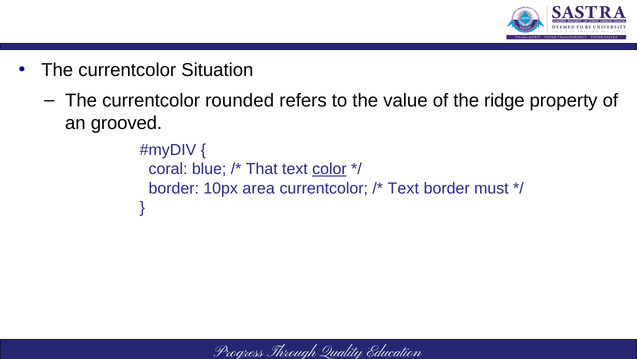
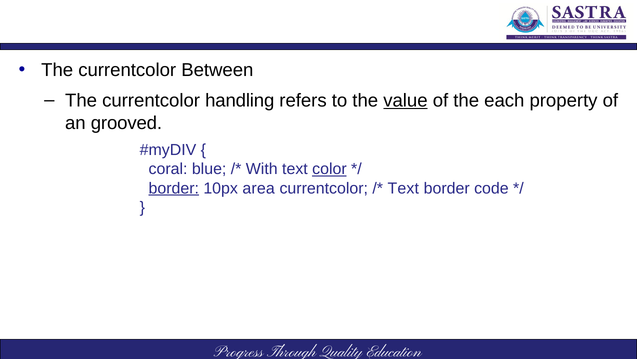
Situation: Situation -> Between (217, 70)
rounded: rounded -> handling (240, 100)
value underline: none -> present (405, 100)
ridge: ridge -> each (504, 100)
That: That -> With (262, 169)
border underline: none -> present (174, 188)
must: must -> code (491, 188)
